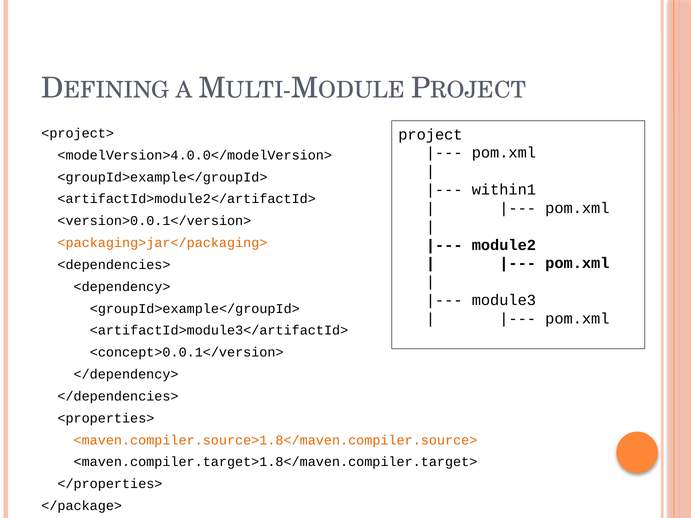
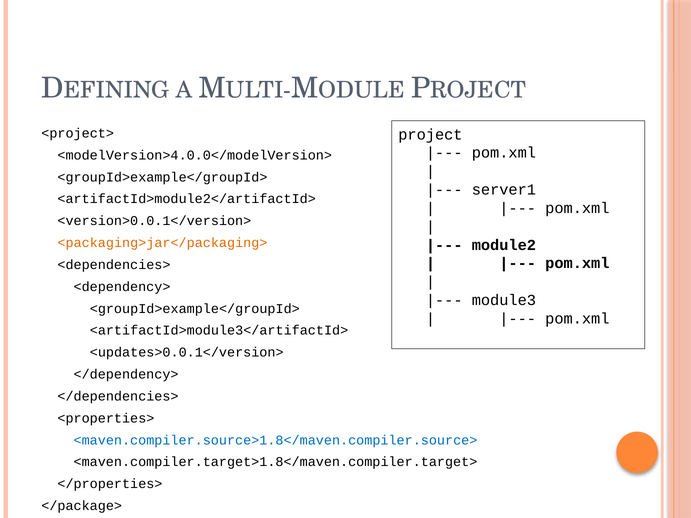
within1: within1 -> server1 (504, 190)
<concept>0.0.1</version>: <concept>0.0.1</version> -> <updates>0.0.1</version> (187, 353)
<maven.compiler.source>1.8</maven.compiler.source> colour: orange -> blue (275, 440)
